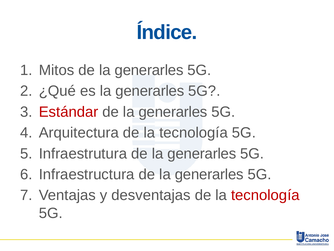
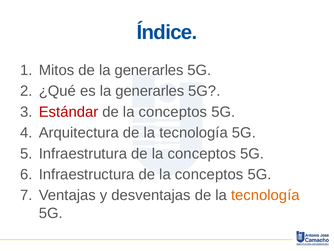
generarles: generarles -> conceptos (173, 112)
Infraestrutura de la generarles: generarles -> conceptos (202, 153)
Infraestructura de la generarles: generarles -> conceptos (209, 174)
tecnología colour: red -> orange (265, 195)
